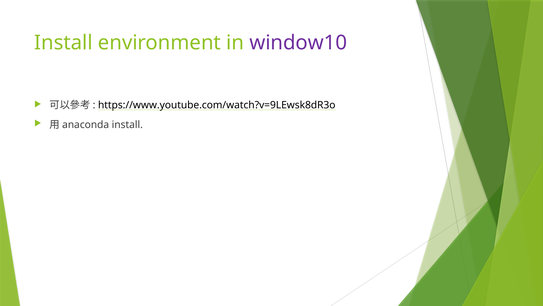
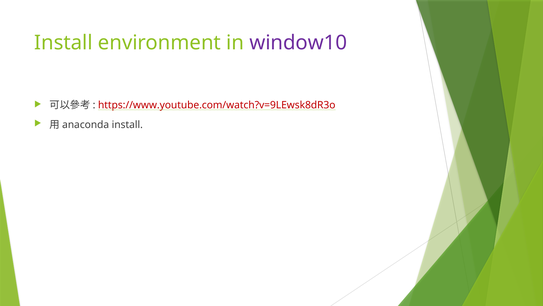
https://www.youtube.com/watch?v=9LEwsk8dR3o colour: black -> red (217, 105)
